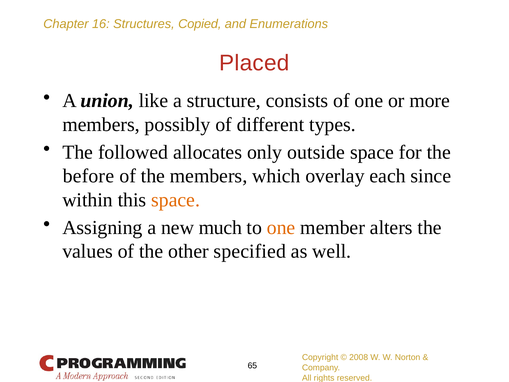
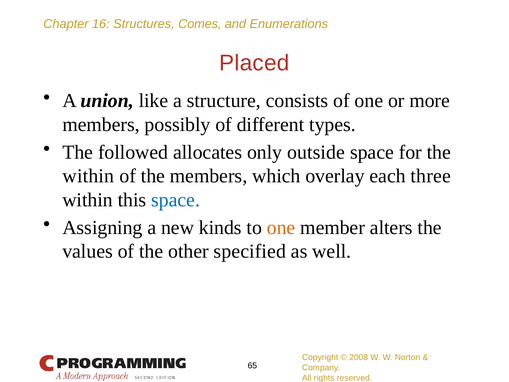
Copied: Copied -> Comes (200, 24)
before: before -> within (88, 176)
since: since -> three (431, 176)
space colour: orange -> blue (176, 200)
much: much -> kinds (220, 227)
